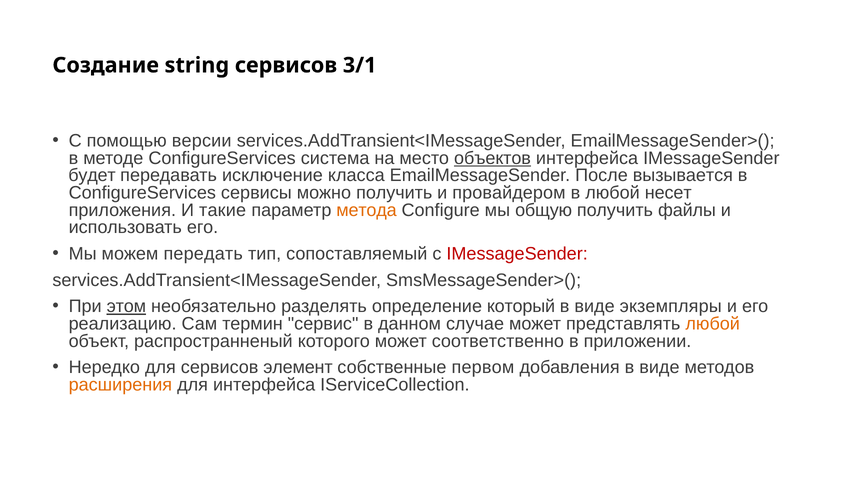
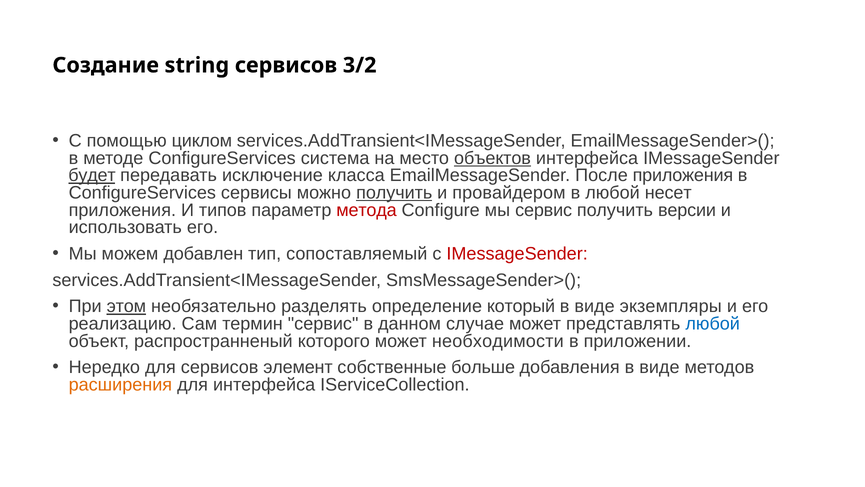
3/1: 3/1 -> 3/2 (360, 65)
версии: версии -> циклом (202, 141)
будет underline: none -> present (92, 175)
После вызывается: вызывается -> приложения (683, 175)
получить underline: none -> present (394, 193)
такие: такие -> типов (223, 210)
метода colour: orange -> red (367, 210)
мы общую: общую -> сервис (544, 210)
файлы: файлы -> версии (687, 210)
передать: передать -> добавлен (203, 254)
любой colour: orange -> blue (713, 324)
соответственно: соответственно -> необходимости (498, 341)
первом: первом -> больше (483, 367)
